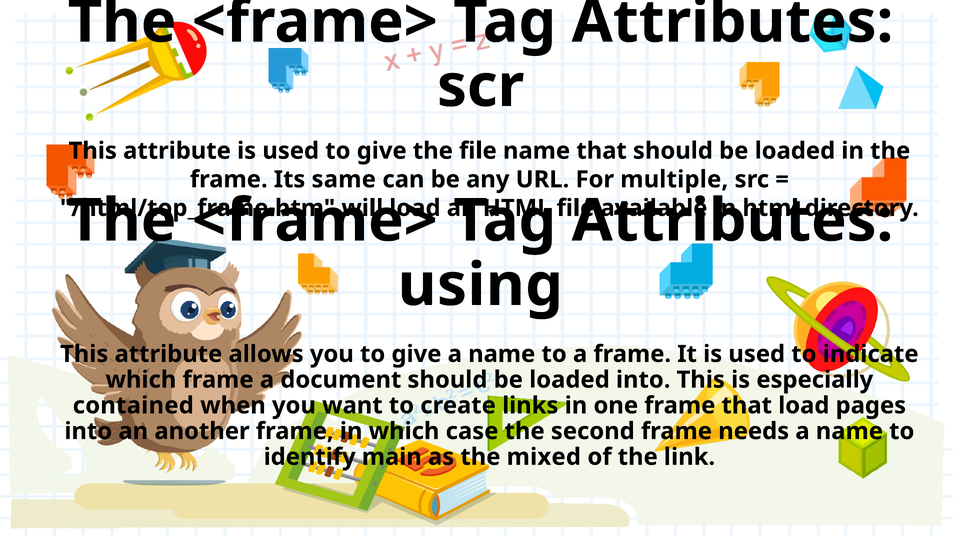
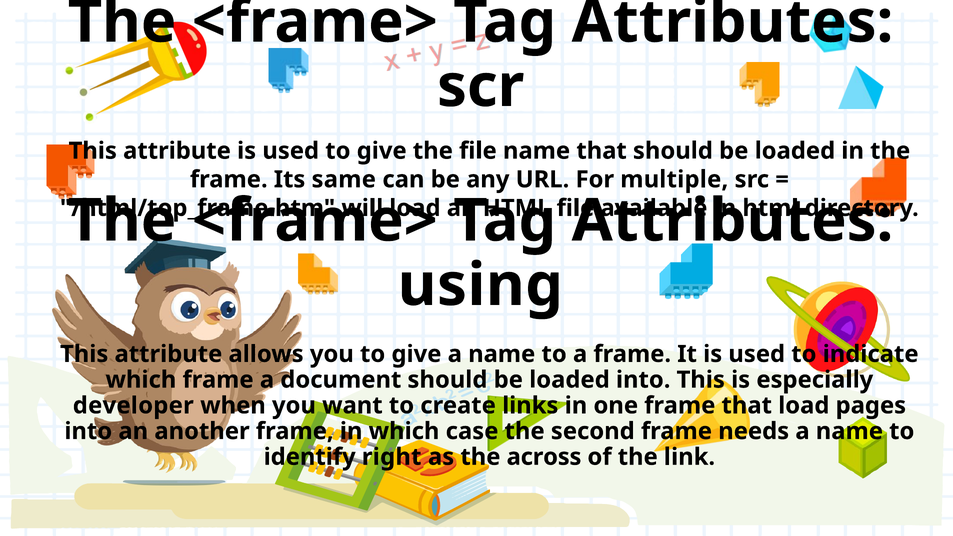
contained: contained -> developer (133, 406)
main: main -> right (392, 457)
mixed: mixed -> across (544, 457)
